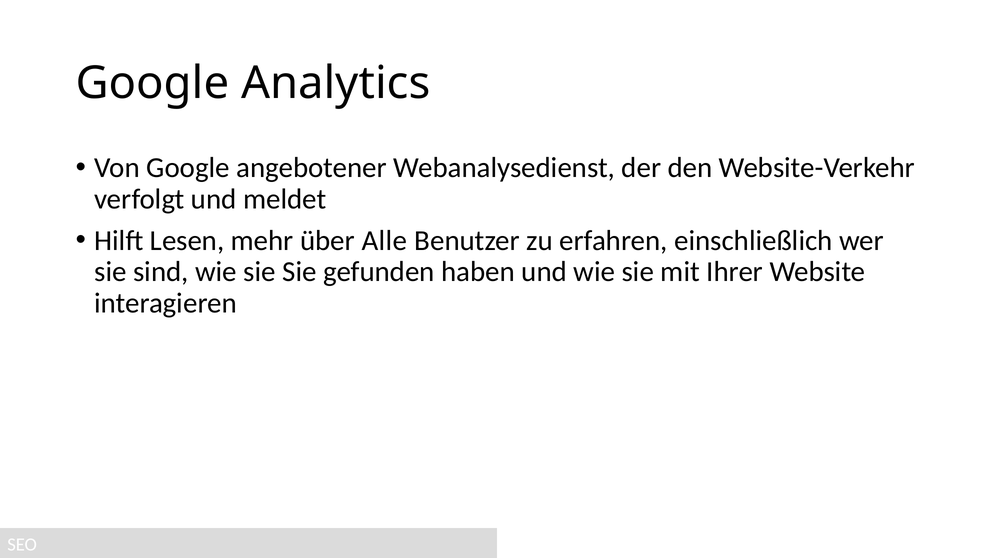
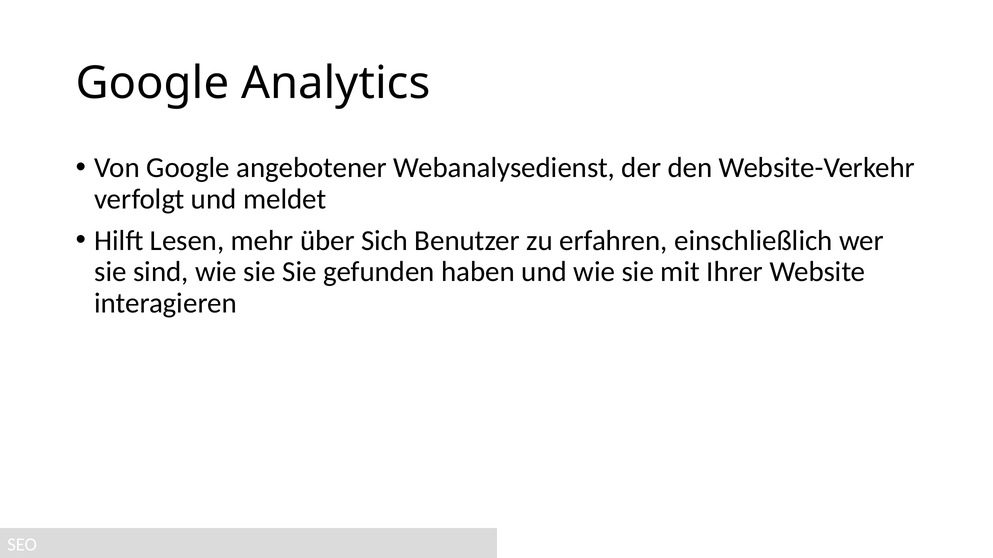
Alle: Alle -> Sich (385, 241)
